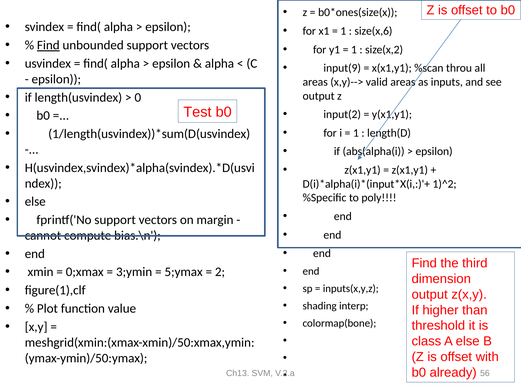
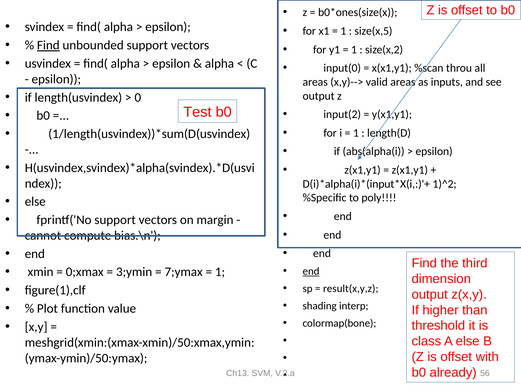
size(x,6: size(x,6 -> size(x,5 (373, 31)
input(9: input(9 -> input(0 (342, 68)
5;ymax: 5;ymax -> 7;ymax (184, 272)
2: 2 -> 1 (220, 272)
end underline: none -> present (311, 271)
inputs(x,y,z: inputs(x,y,z -> result(x,y,z (351, 288)
